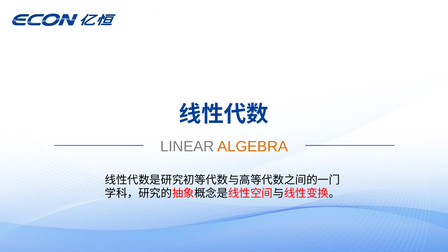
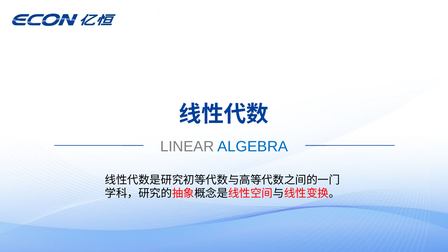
ALGEBRA colour: orange -> blue (253, 147)
